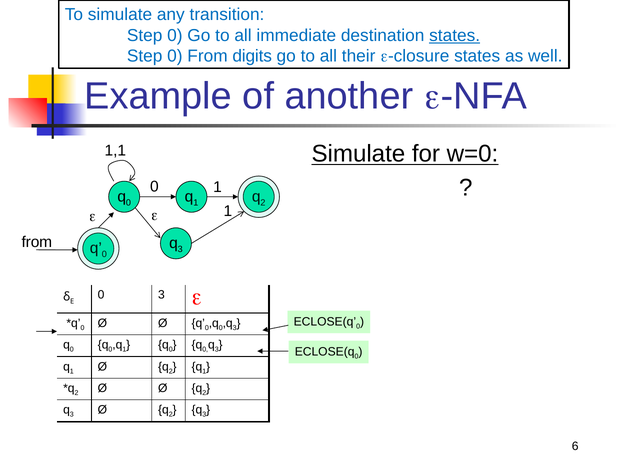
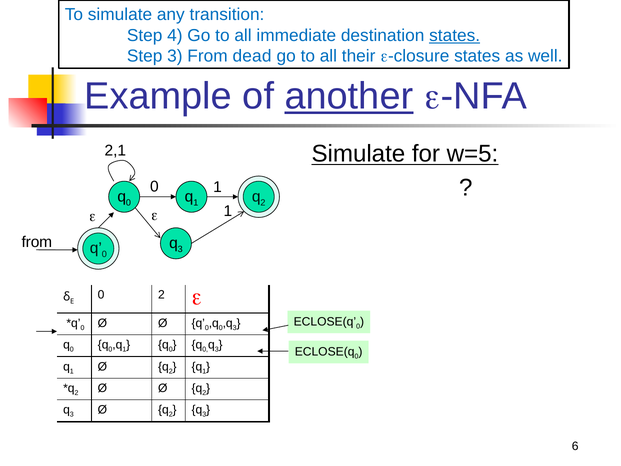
0: 0 -> 4 (175, 35)
0: 0 -> 3 (175, 56)
digits: digits -> dead (252, 56)
another underline: none -> present (349, 96)
w=0: w=0 -> w=5 (472, 154)
1,1: 1,1 -> 2,1 (115, 150)
0 3: 3 -> 2 (161, 295)
